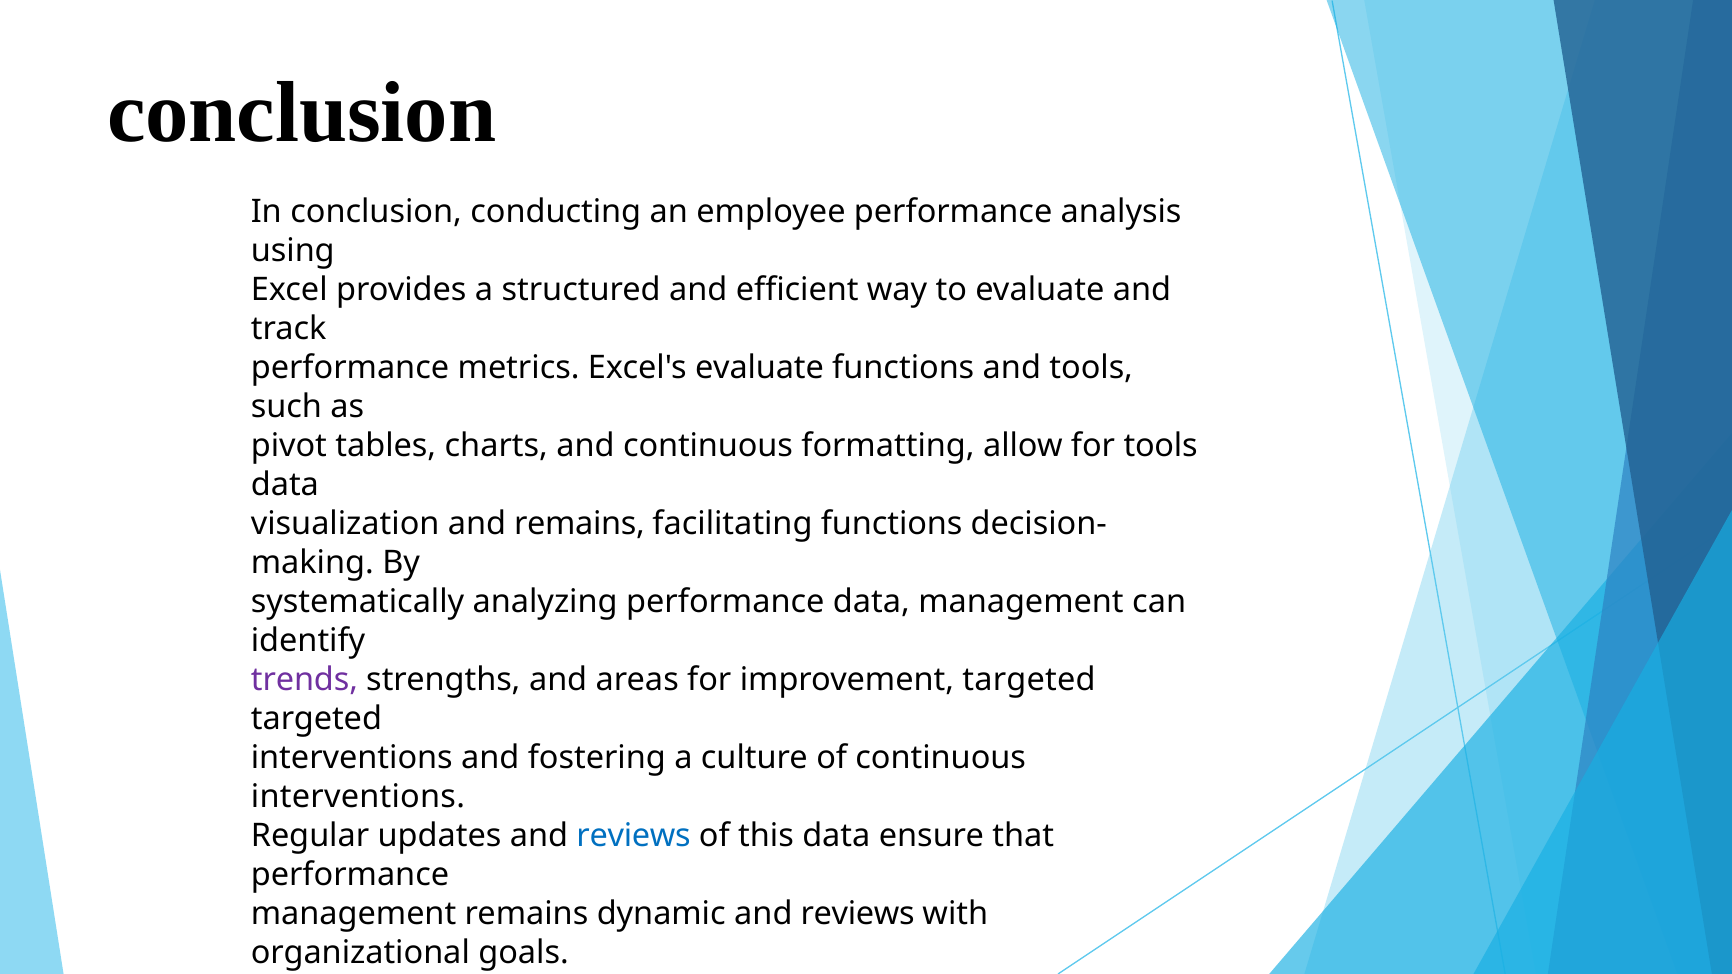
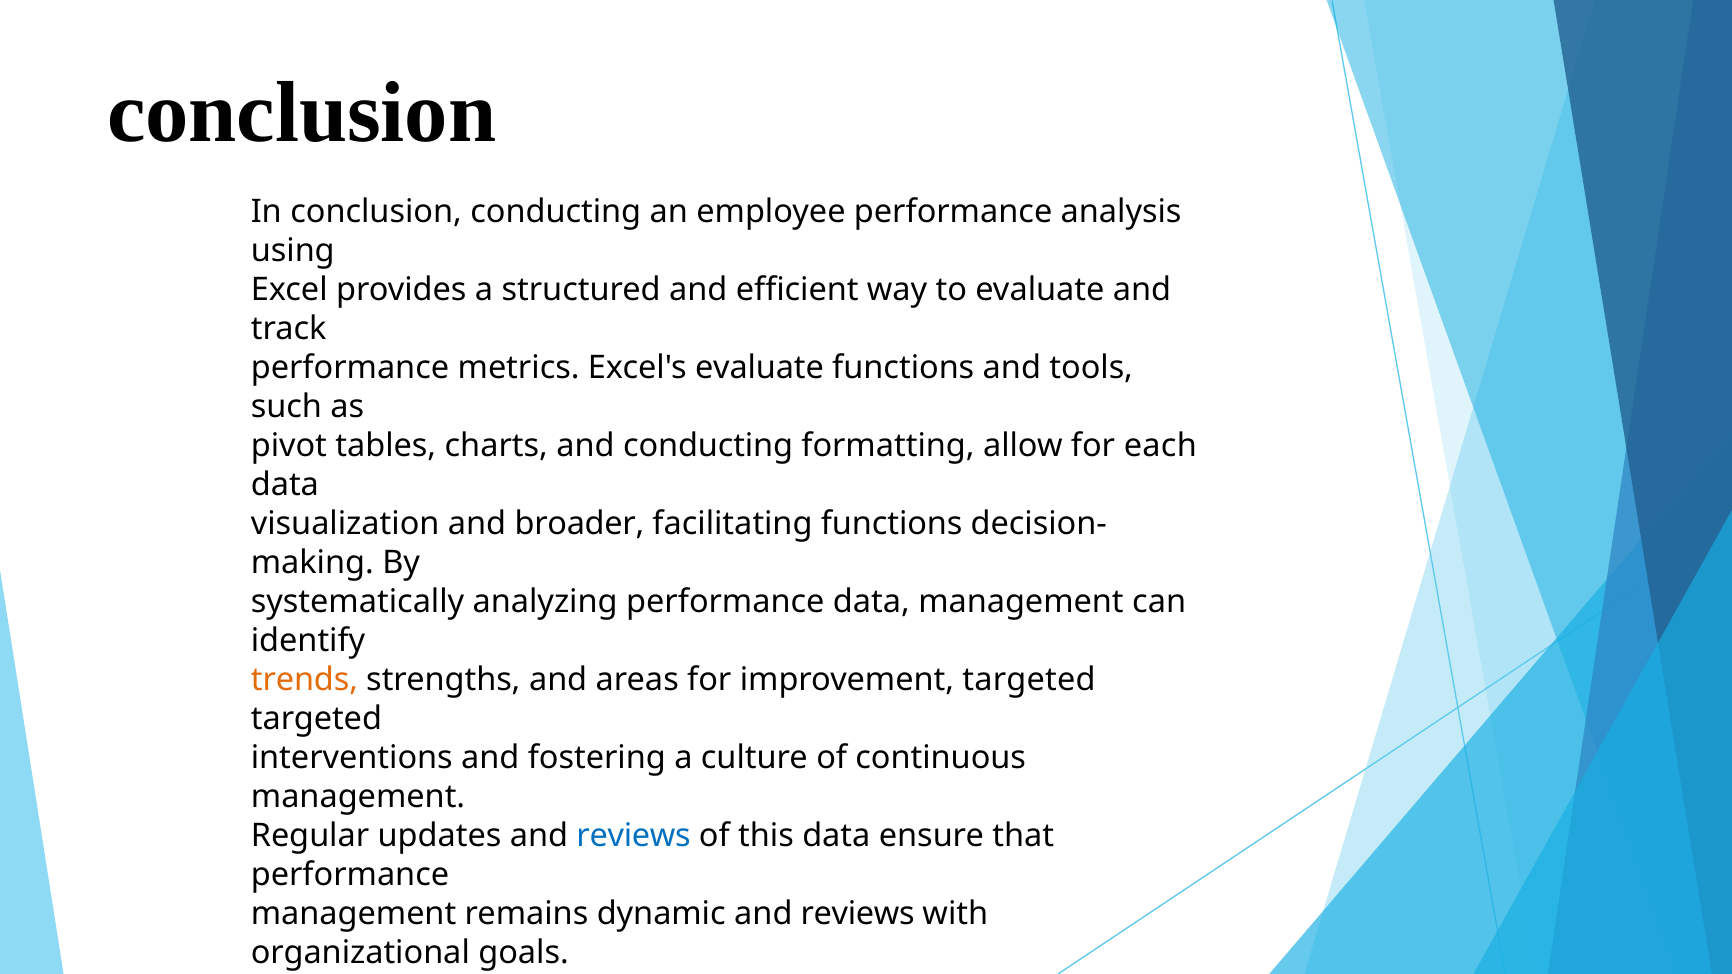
and continuous: continuous -> conducting (708, 446)
for tools: tools -> each (1160, 446)
and remains: remains -> broader (579, 524)
trends colour: purple -> orange (304, 680)
interventions: interventions -> management (358, 797)
